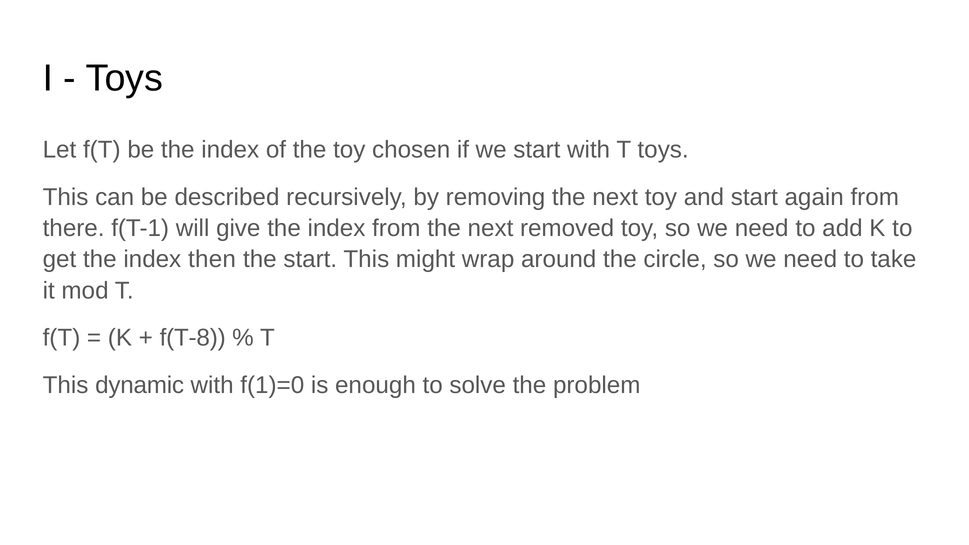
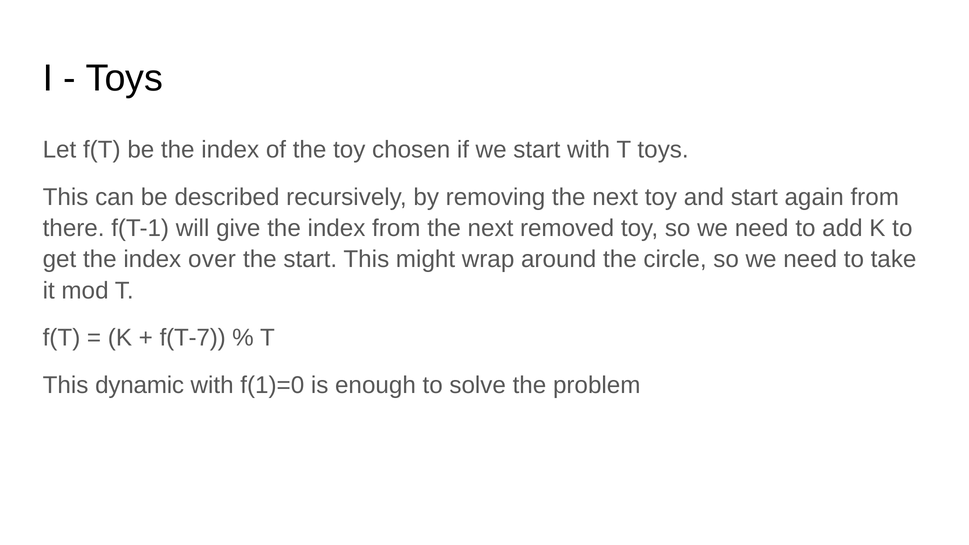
then: then -> over (212, 259)
f(T-8: f(T-8 -> f(T-7 (193, 338)
